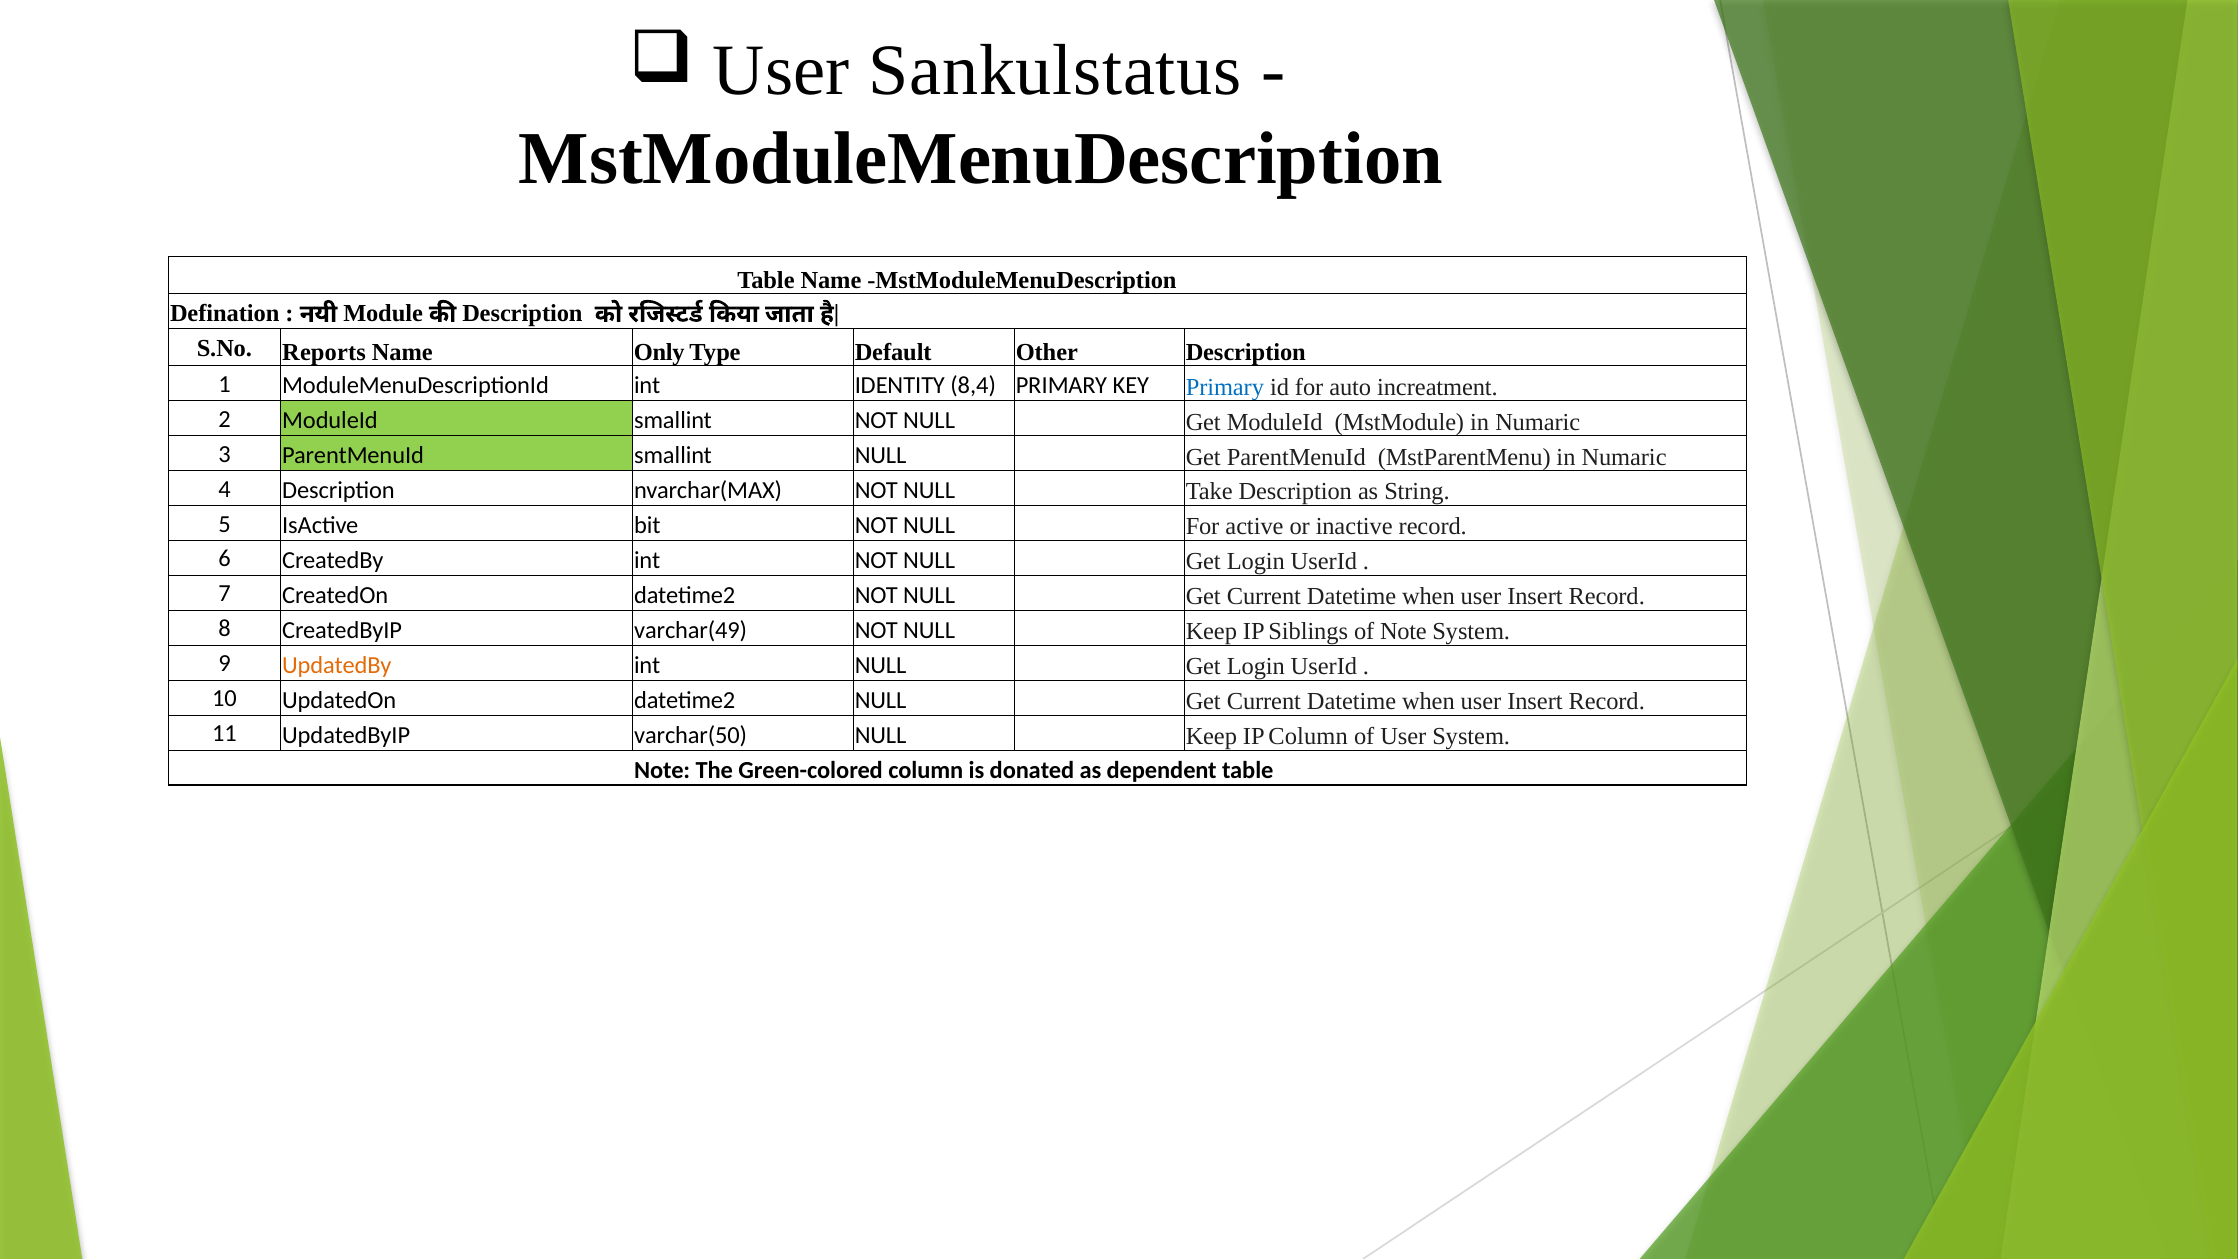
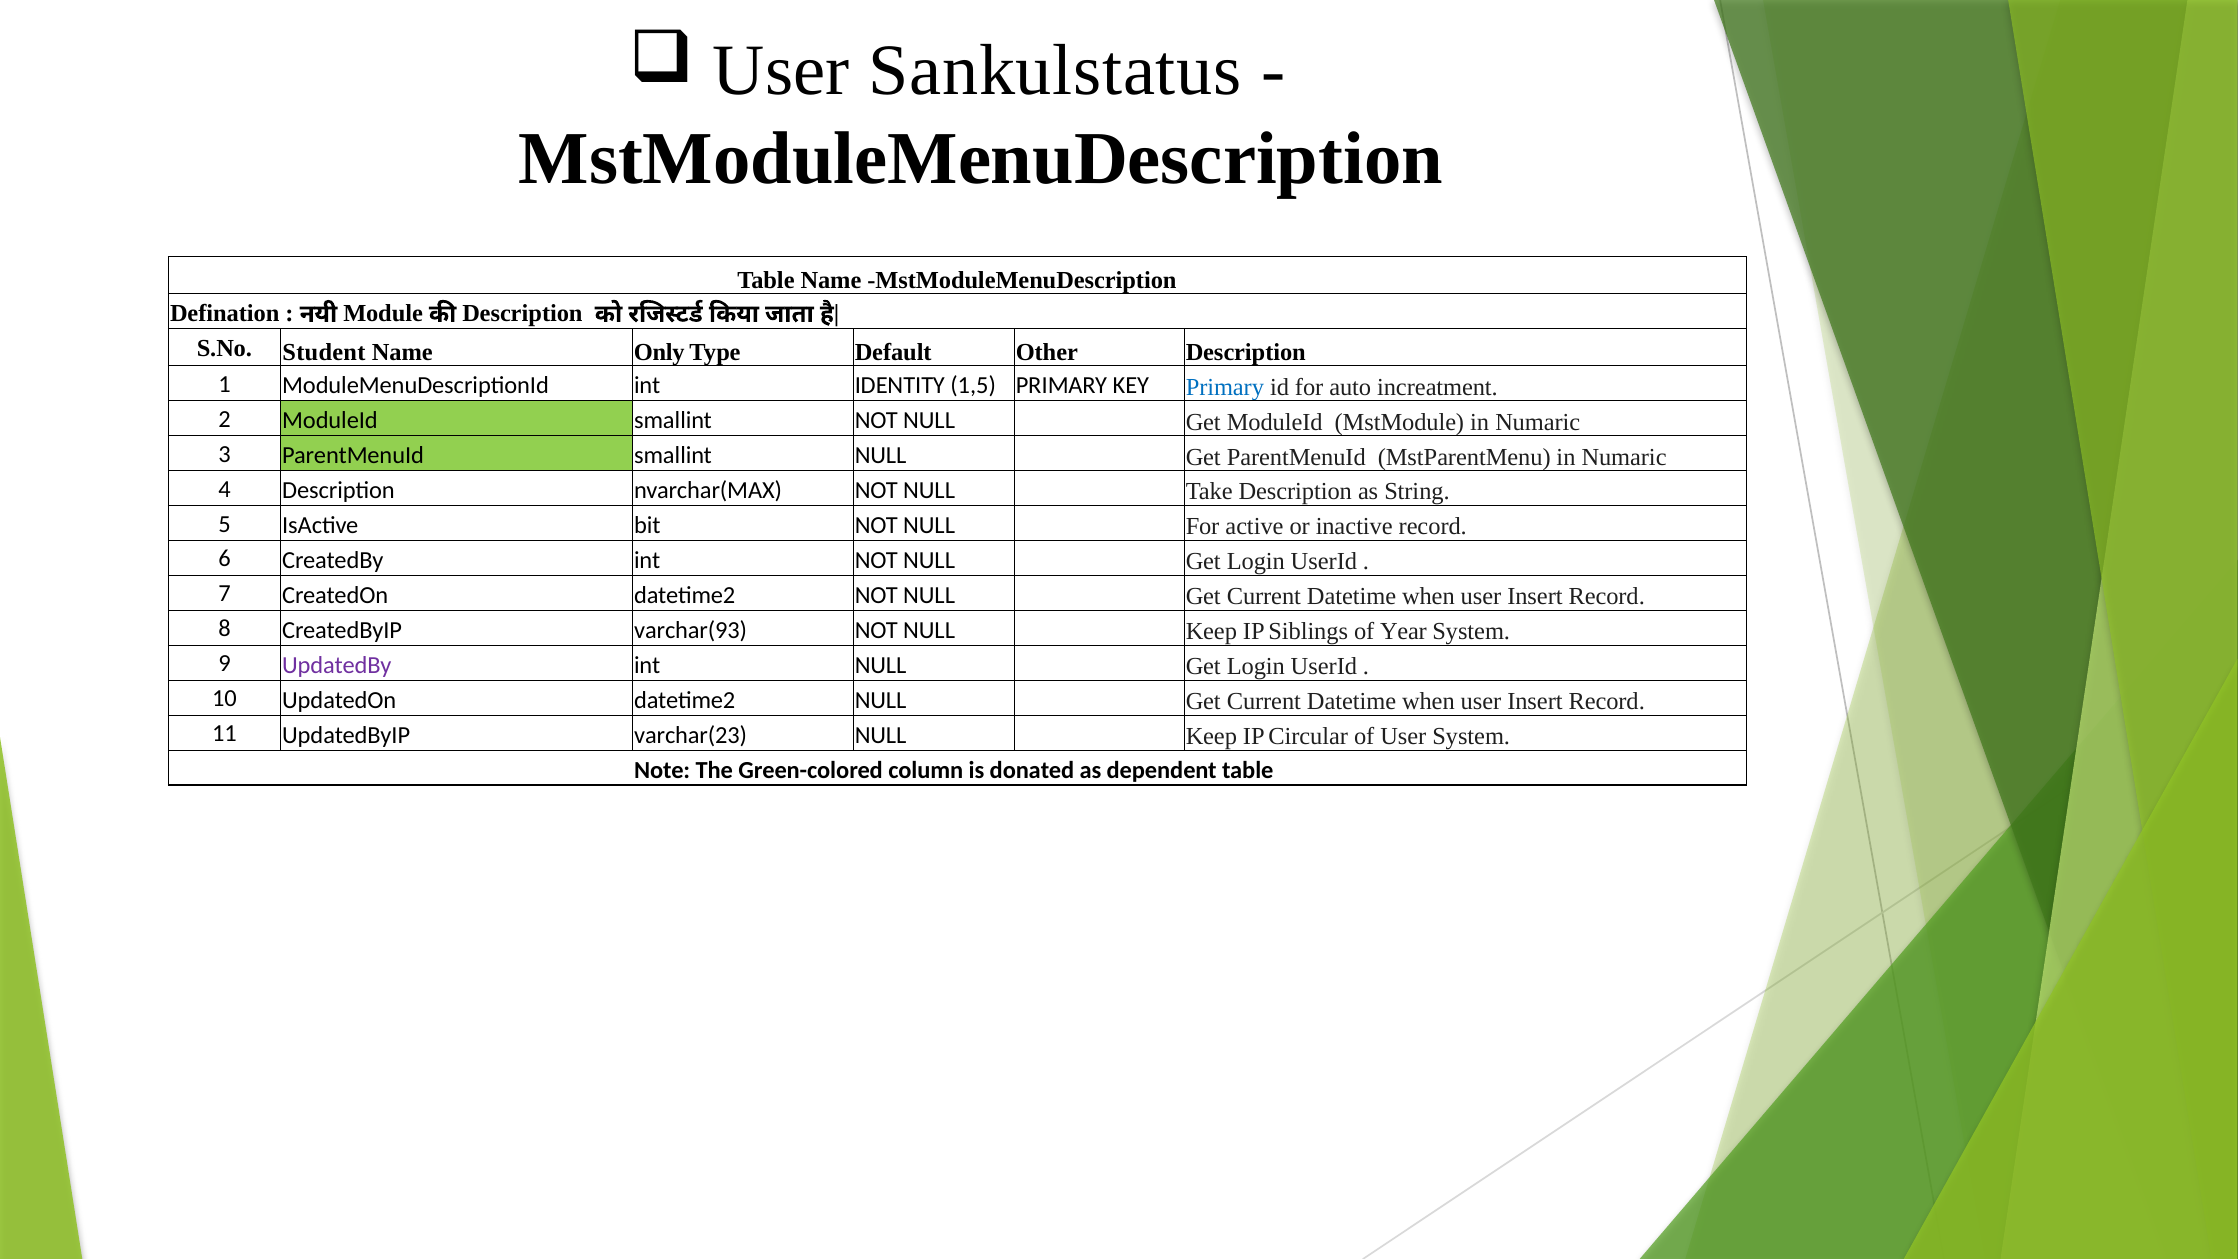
Reports: Reports -> Student (324, 352)
8,4: 8,4 -> 1,5 (973, 386)
varchar(49: varchar(49 -> varchar(93 (691, 631)
of Note: Note -> Year (1403, 632)
UpdatedBy colour: orange -> purple (337, 666)
varchar(50: varchar(50 -> varchar(23 (691, 735)
IP Column: Column -> Circular (1308, 737)
